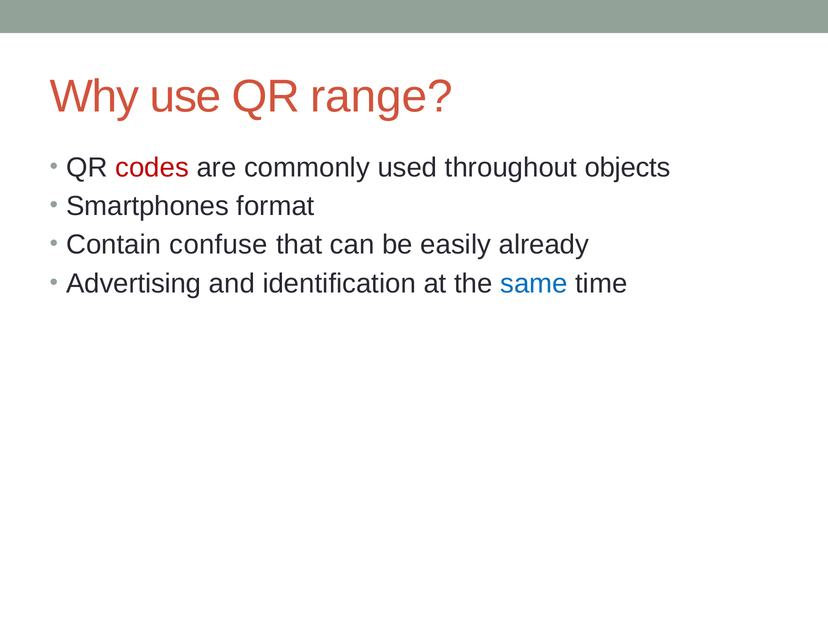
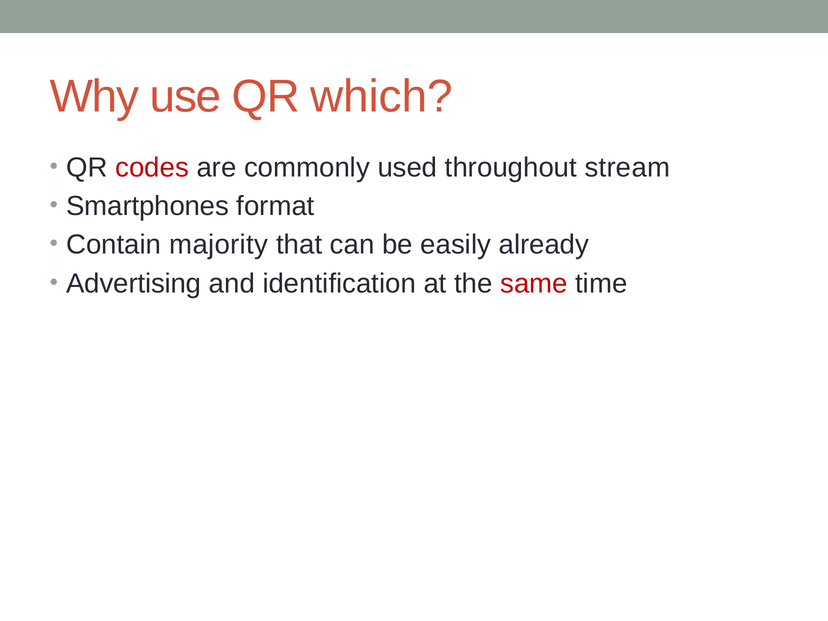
range: range -> which (382, 96)
objects: objects -> stream (627, 168)
confuse: confuse -> majority (219, 245)
same colour: blue -> red (534, 283)
